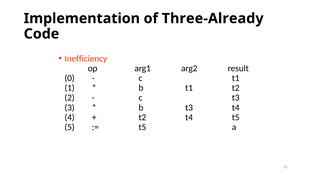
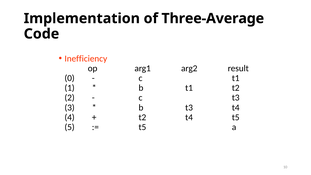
Three-Already: Three-Already -> Three-Average (213, 18)
